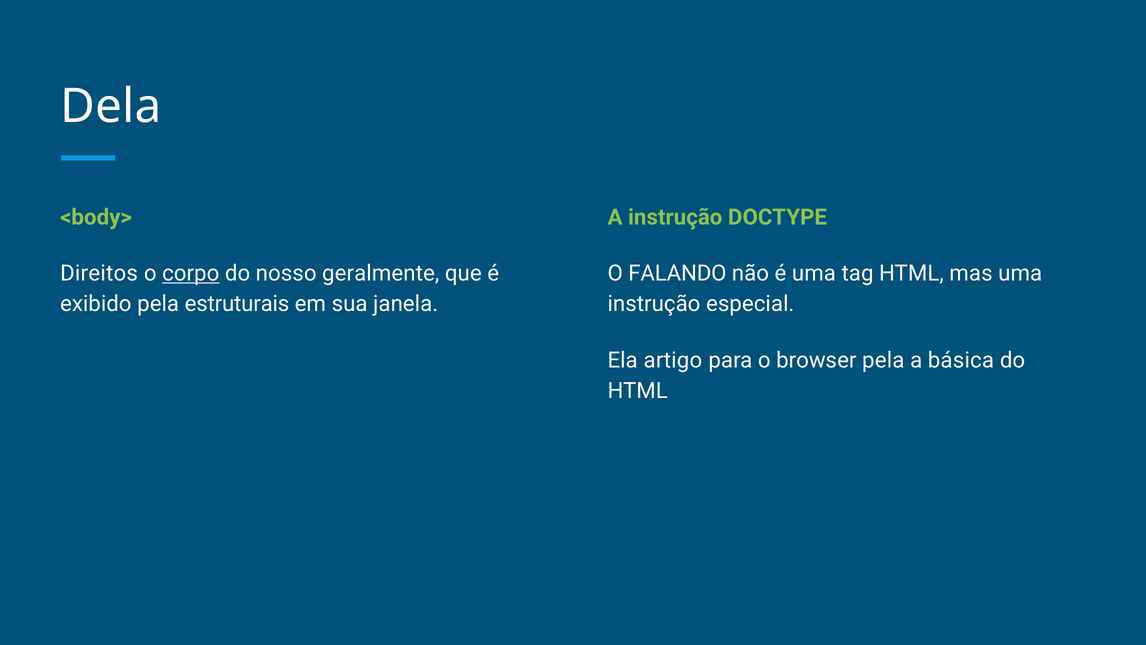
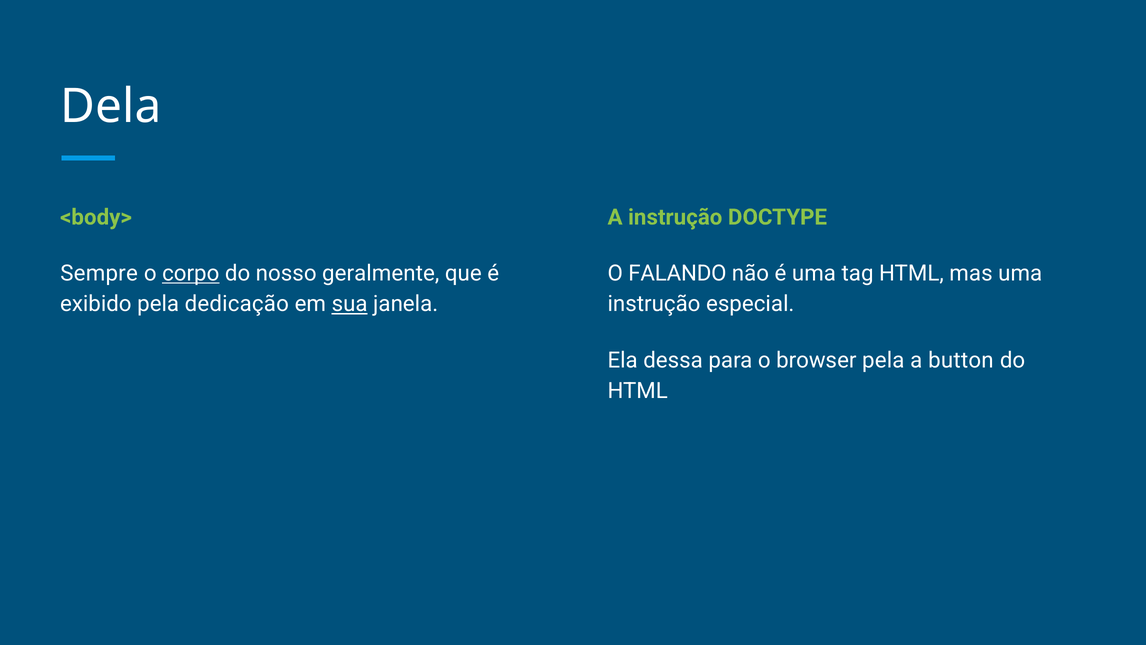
Direitos: Direitos -> Sempre (99, 273)
estruturais: estruturais -> dedicação (237, 304)
sua underline: none -> present (350, 304)
artigo: artigo -> dessa (673, 360)
básica: básica -> button (961, 360)
